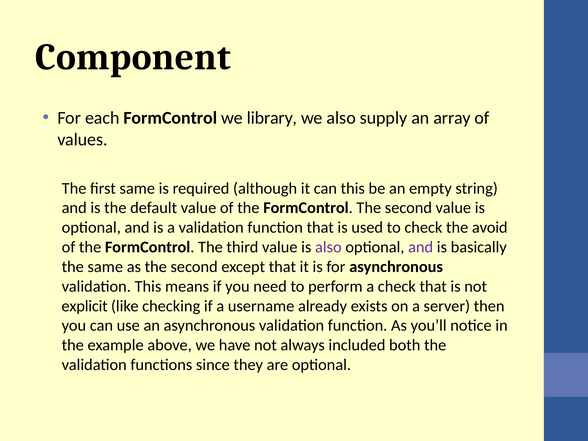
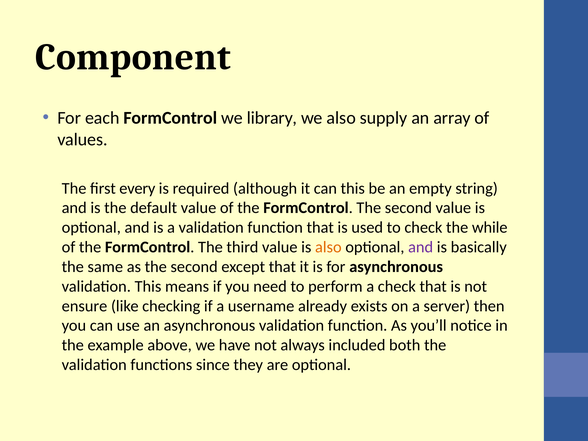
first same: same -> every (137, 188)
avoid: avoid -> while (490, 228)
also colour: purple -> orange (328, 247)
explicit: explicit -> ensure (85, 306)
